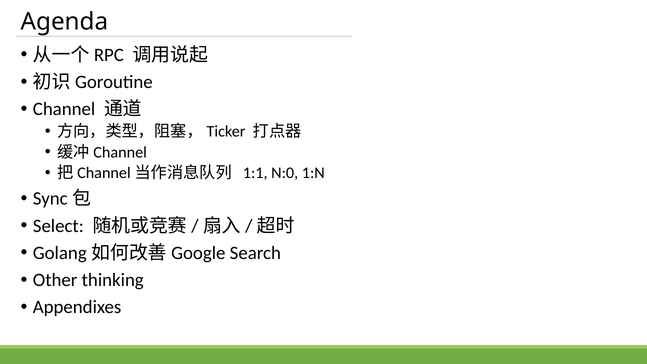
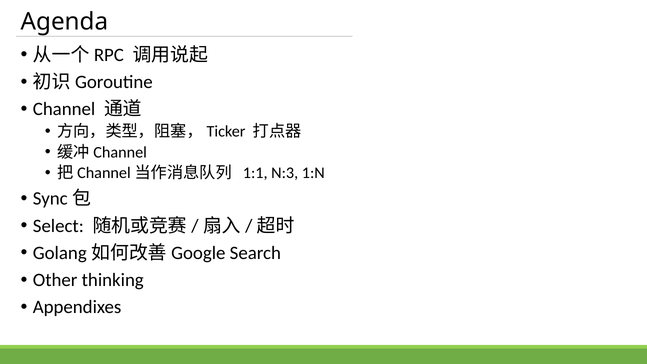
N:0: N:0 -> N:3 (285, 173)
